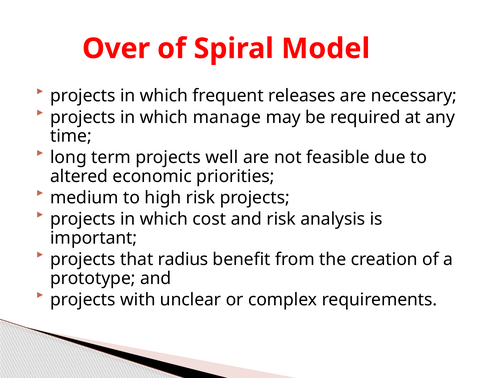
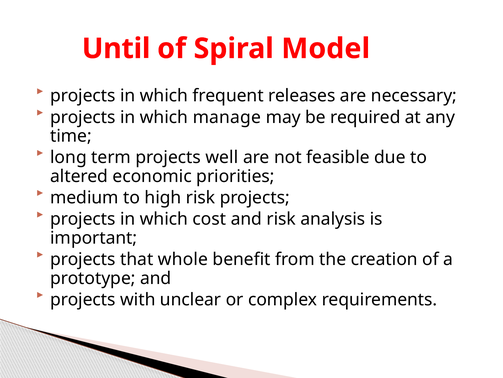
Over: Over -> Until (116, 49)
radius: radius -> whole (183, 259)
